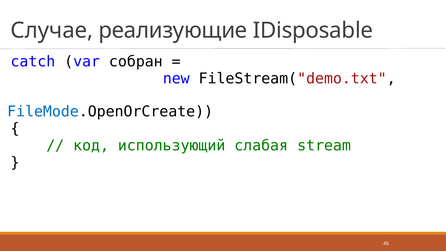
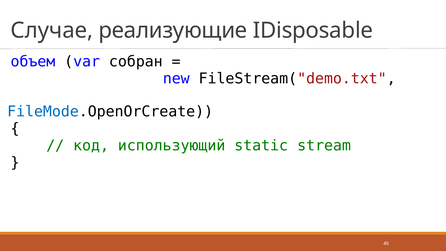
catch: catch -> объем (33, 62)
слабая: слабая -> static (261, 146)
